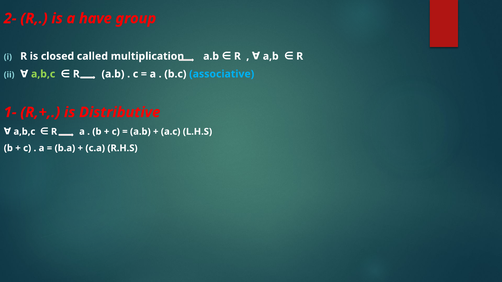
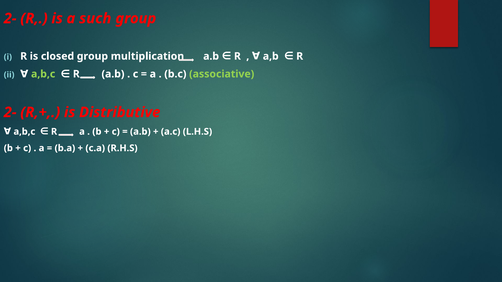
have: have -> such (95, 18)
closed called: called -> group (92, 56)
associative colour: light blue -> light green (222, 74)
1-: 1- -> 2- (10, 112)
